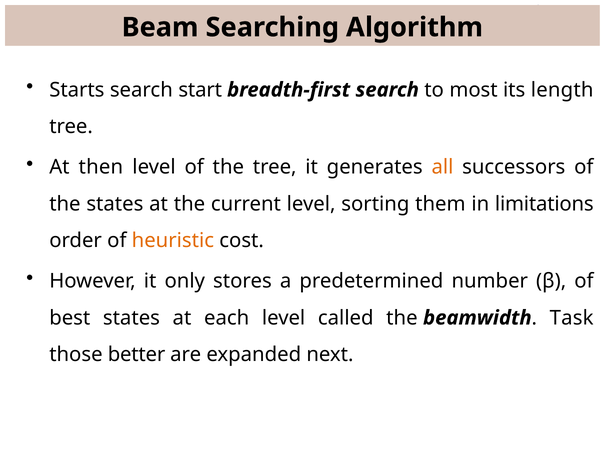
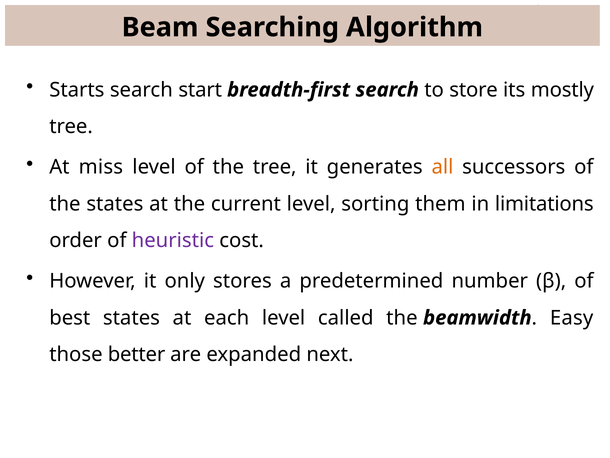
most: most -> store (474, 90)
length: length -> mostly (562, 90)
then: then -> miss (101, 167)
heuristic colour: orange -> purple (173, 240)
Task: Task -> Easy (572, 317)
